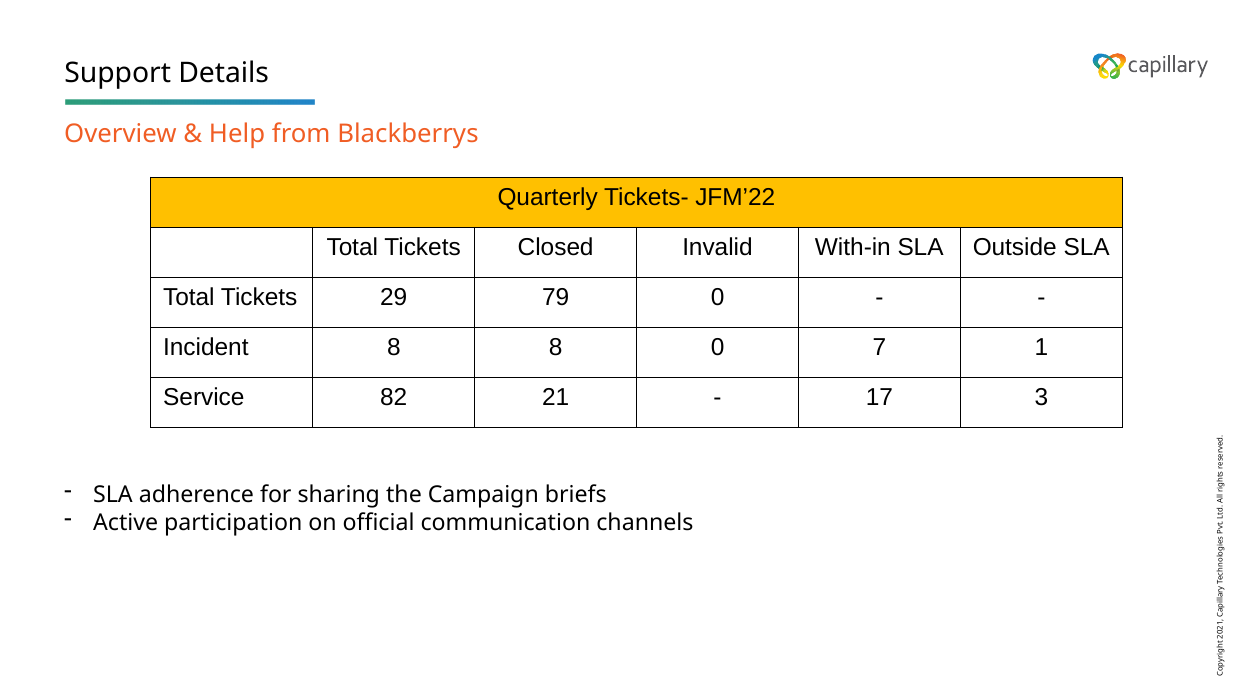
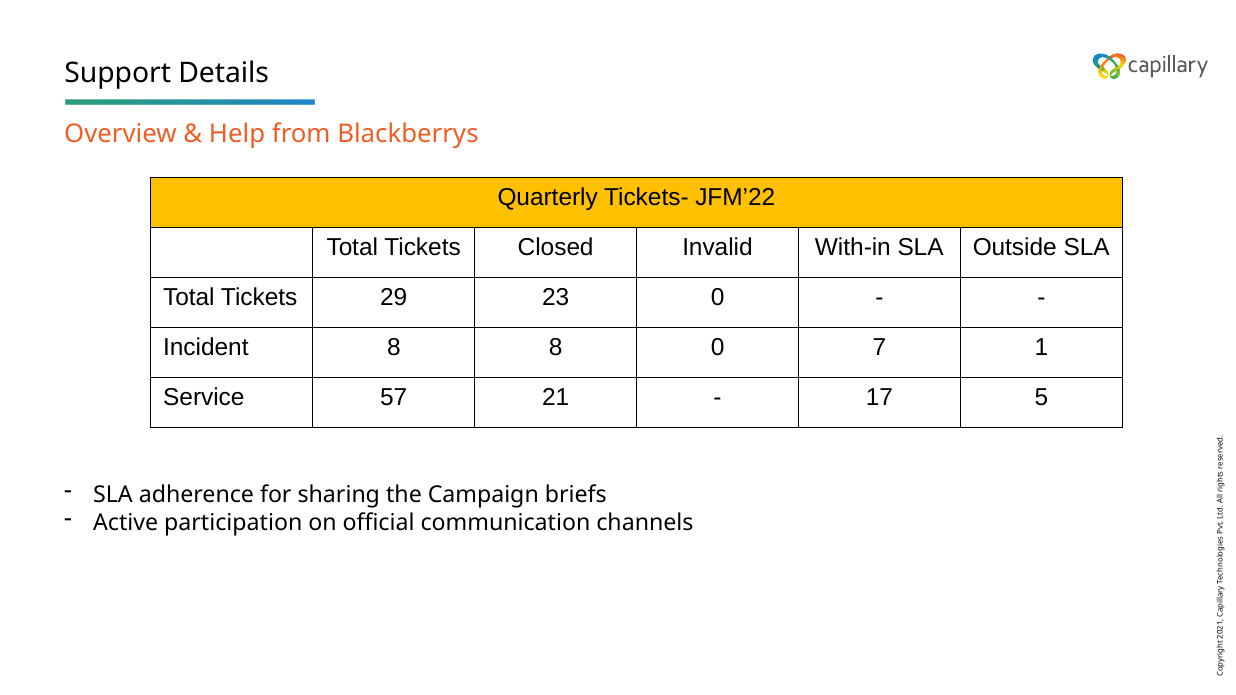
79: 79 -> 23 (556, 298)
82: 82 -> 57 (394, 398)
3: 3 -> 5 (1041, 398)
